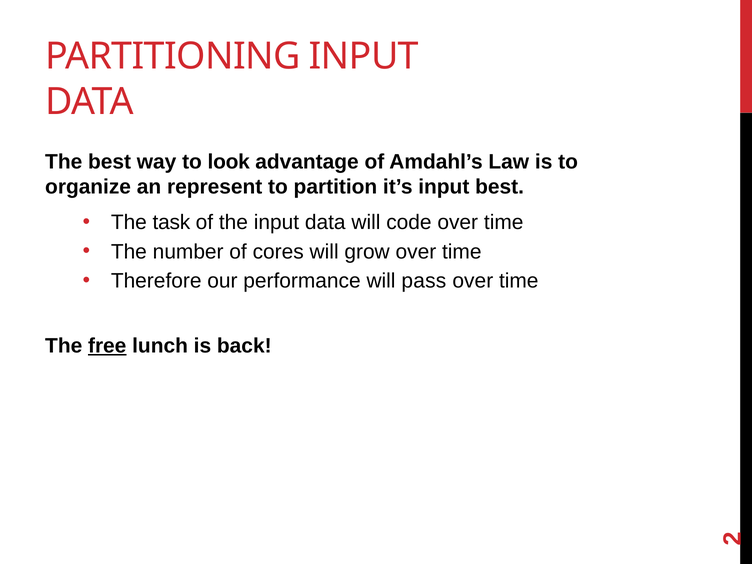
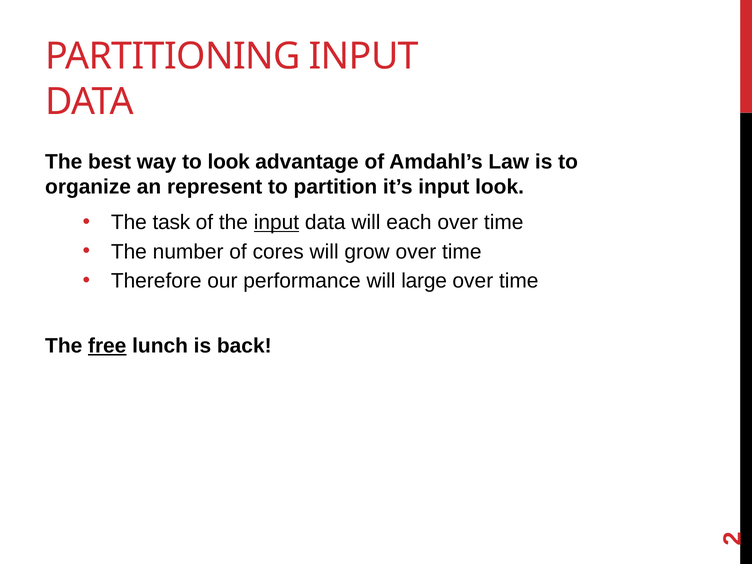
input best: best -> look (500, 187)
input underline: none -> present (276, 222)
code: code -> each (409, 222)
pass: pass -> large (424, 281)
